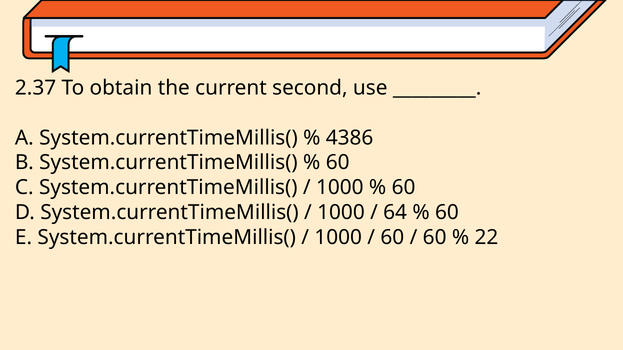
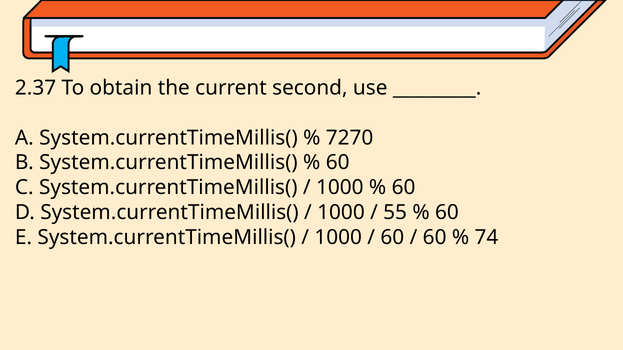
4386: 4386 -> 7270 (350, 138)
64: 64 -> 55 (395, 213)
22: 22 -> 74 (486, 238)
